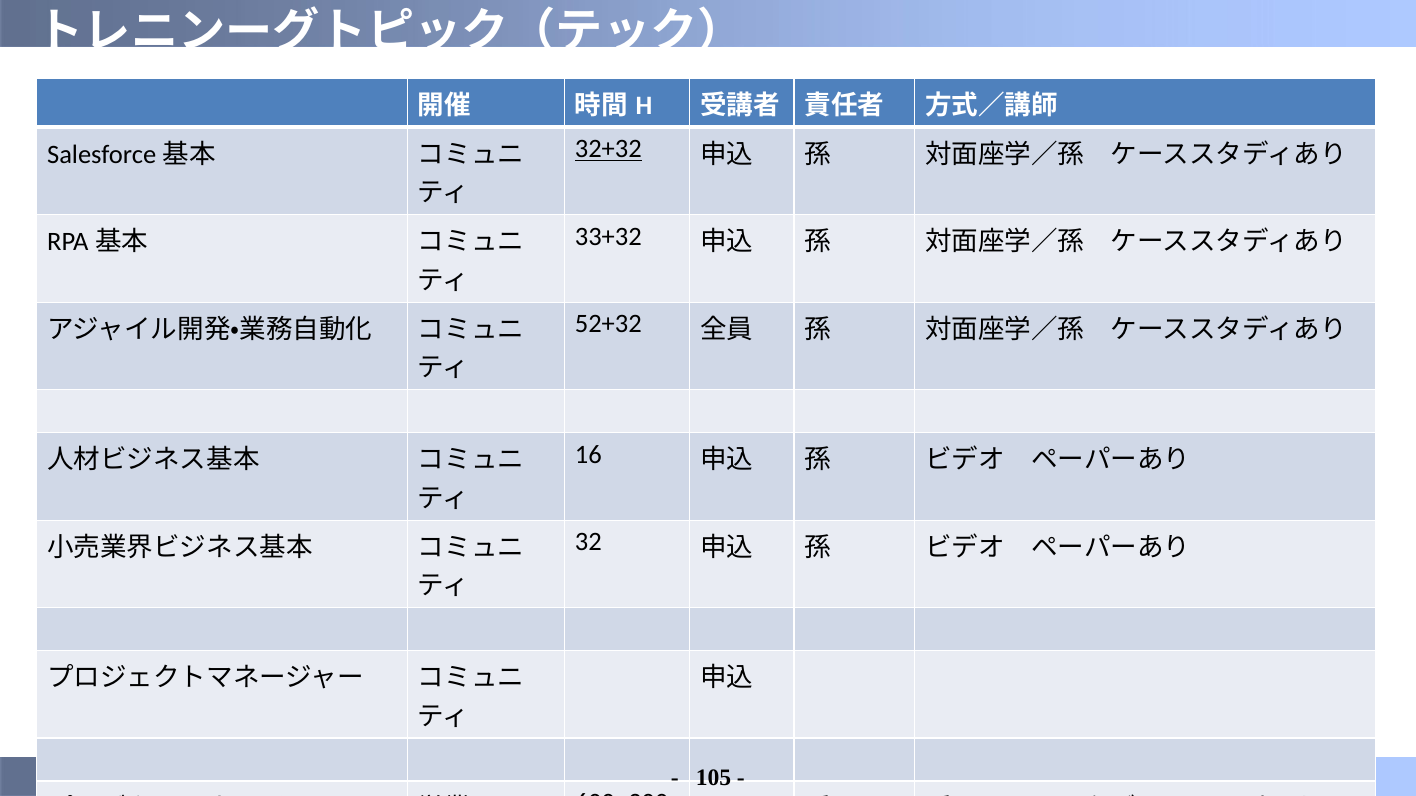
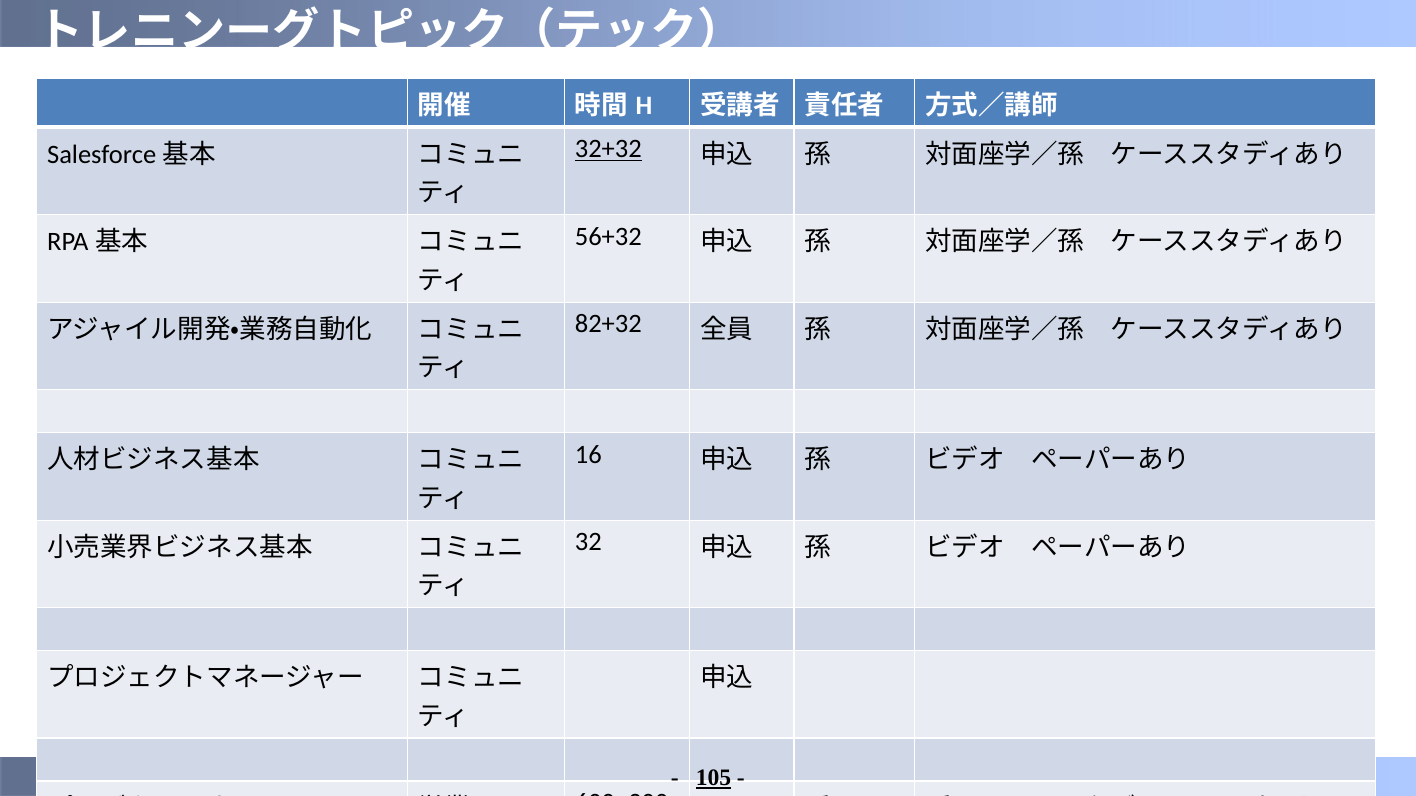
33+32: 33+32 -> 56+32 (608, 237)
52+32: 52+32 -> 82+32 (608, 324)
105 underline: none -> present (714, 778)
